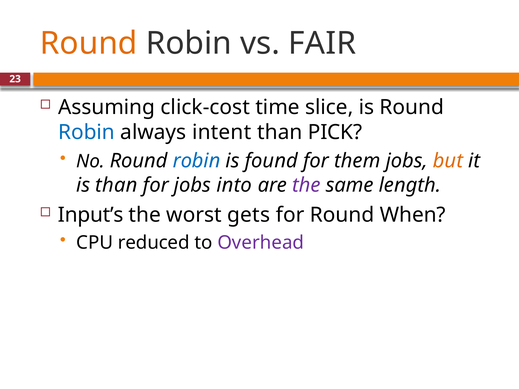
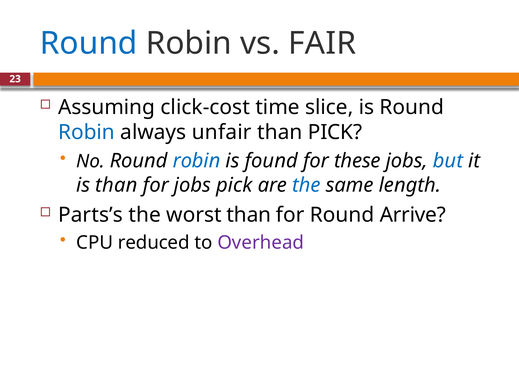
Round colour: orange -> blue (89, 43)
intent: intent -> unfair (222, 132)
them: them -> these (357, 161)
but colour: orange -> blue (448, 161)
jobs into: into -> pick (234, 185)
the colour: purple -> blue (306, 185)
Input’s: Input’s -> Parts’s (91, 215)
worst gets: gets -> than (249, 215)
When: When -> Arrive (413, 215)
